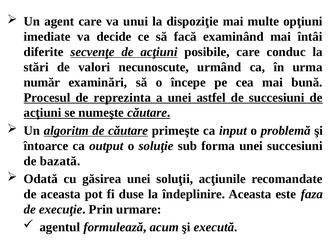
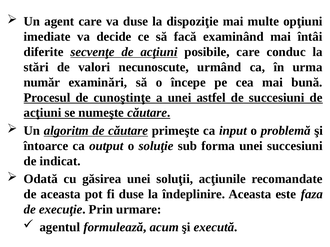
va unui: unui -> duse (136, 21)
reprezinta: reprezinta -> cunoştinţe (122, 98)
bazată: bazată -> indicat (60, 161)
